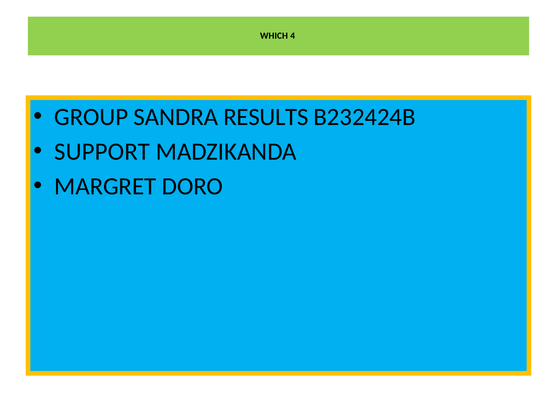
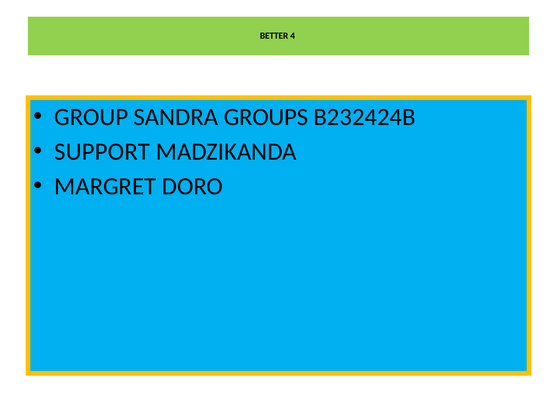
WHICH: WHICH -> BETTER (274, 36)
RESULTS: RESULTS -> GROUPS (266, 117)
